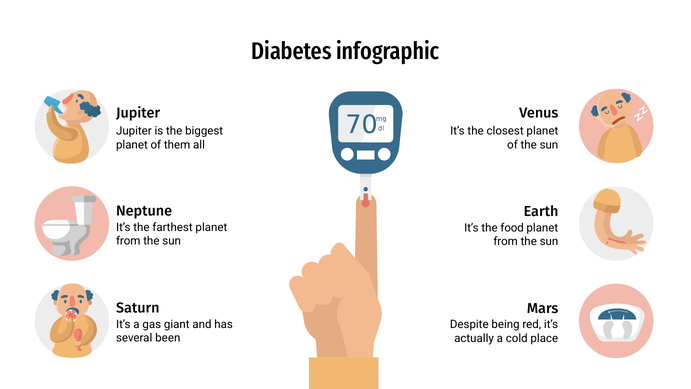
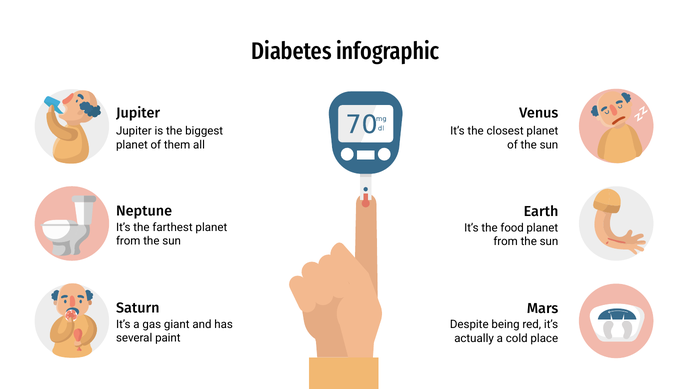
been: been -> paint (168, 338)
